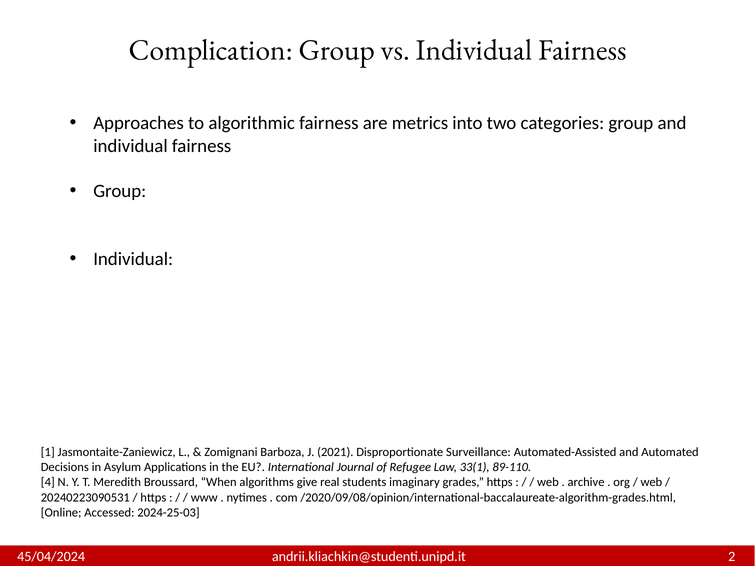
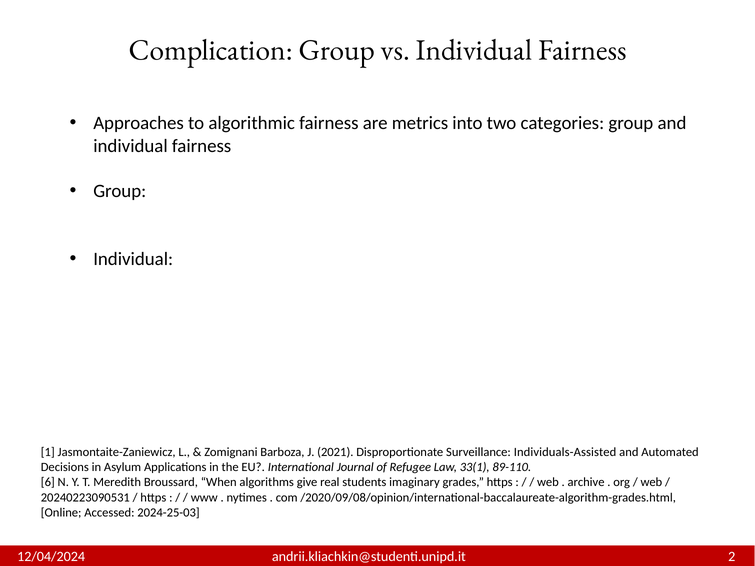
Automated-Assisted: Automated-Assisted -> Individuals-Assisted (565, 452)
4: 4 -> 6 (48, 482)
45/04/2024: 45/04/2024 -> 12/04/2024 (51, 557)
